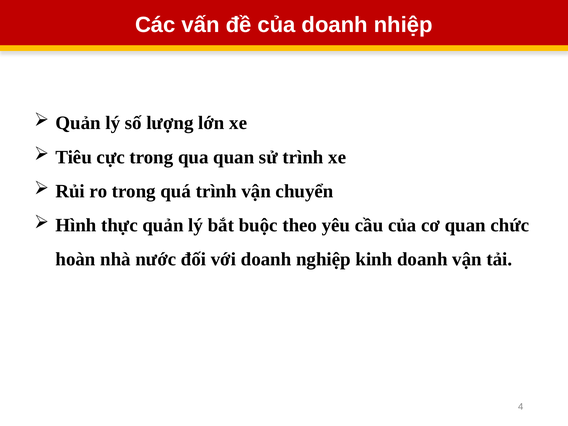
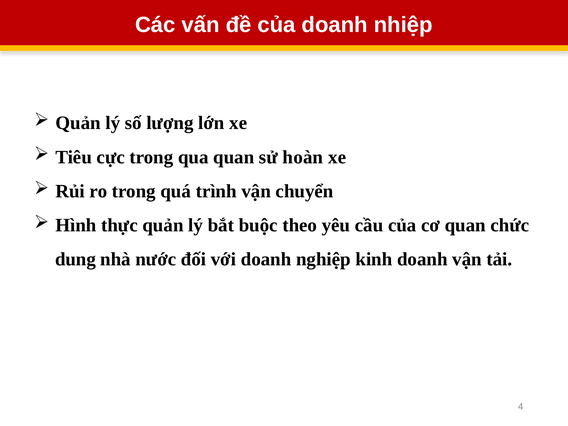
sử trình: trình -> hoàn (303, 157)
hoàn: hoàn -> dung (76, 259)
